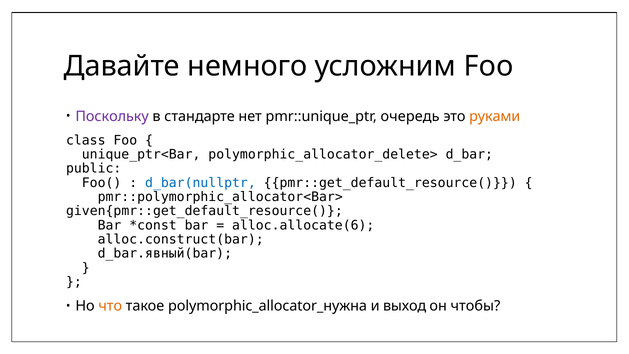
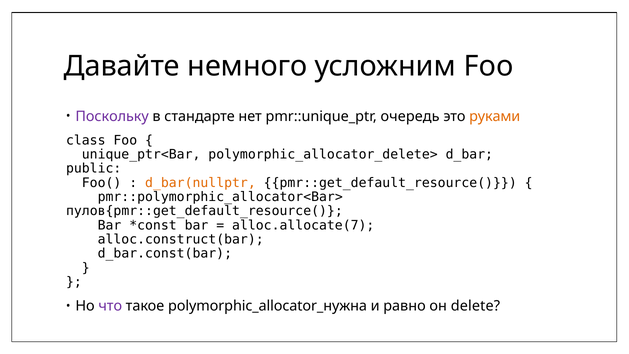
d_bar(nullptr colour: blue -> orange (200, 183)
given{pmr::get_default_resource(: given{pmr::get_default_resource( -> пулов{pmr::get_default_resource( (204, 211)
alloc.allocate(6: alloc.allocate(6 -> alloc.allocate(7 (303, 225)
d_bar.явный(bar: d_bar.явный(bar -> d_bar.const(bar (165, 253)
что colour: orange -> purple (110, 306)
выход: выход -> равно (404, 306)
чтобы: чтобы -> delete (475, 306)
